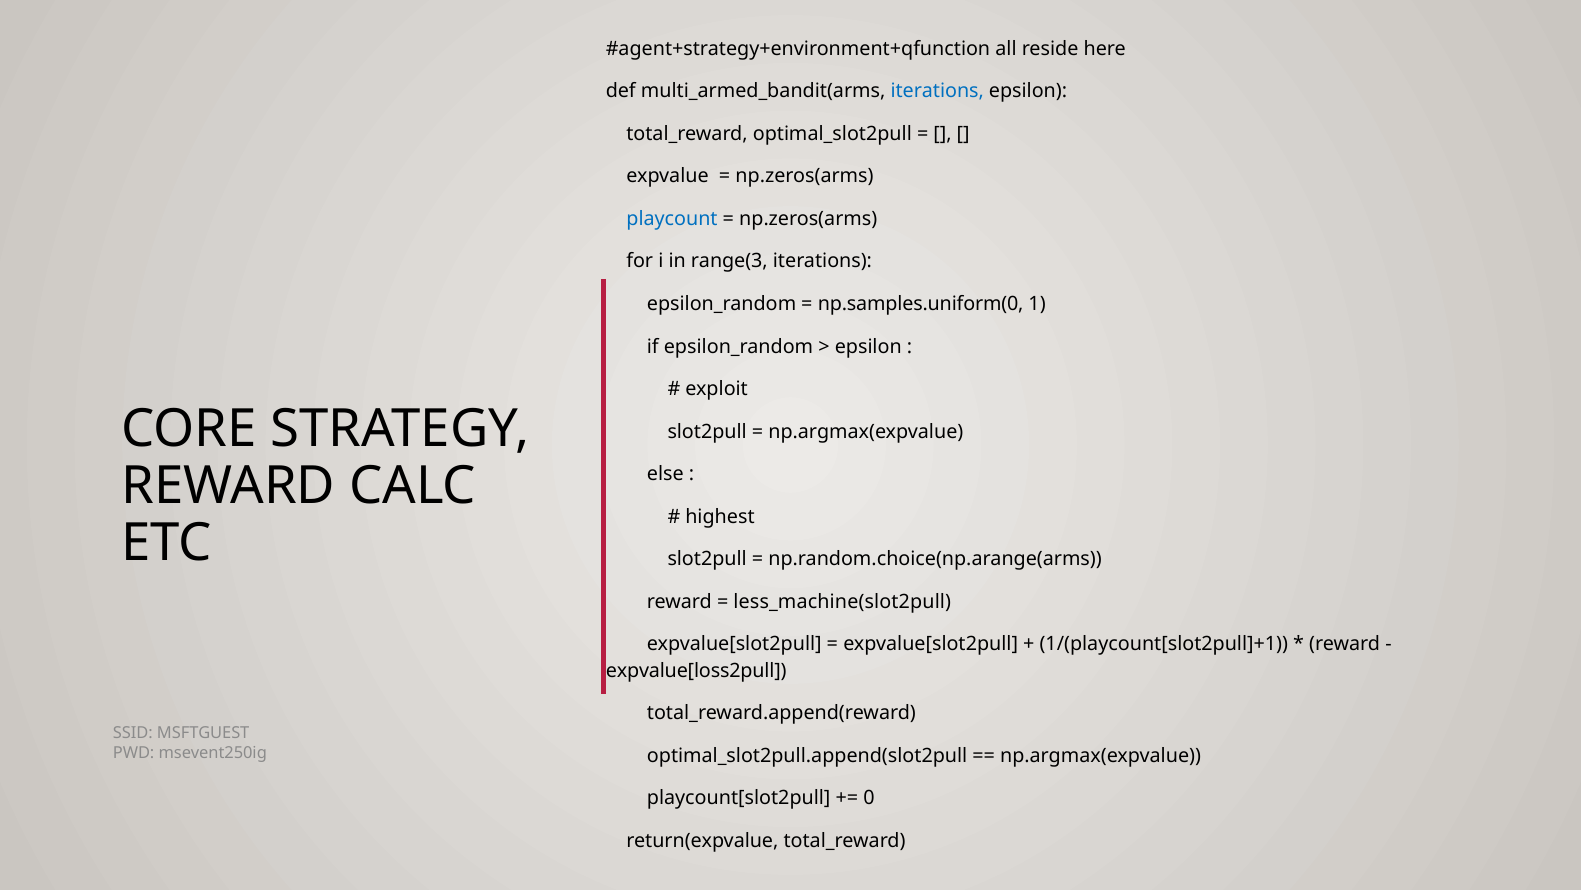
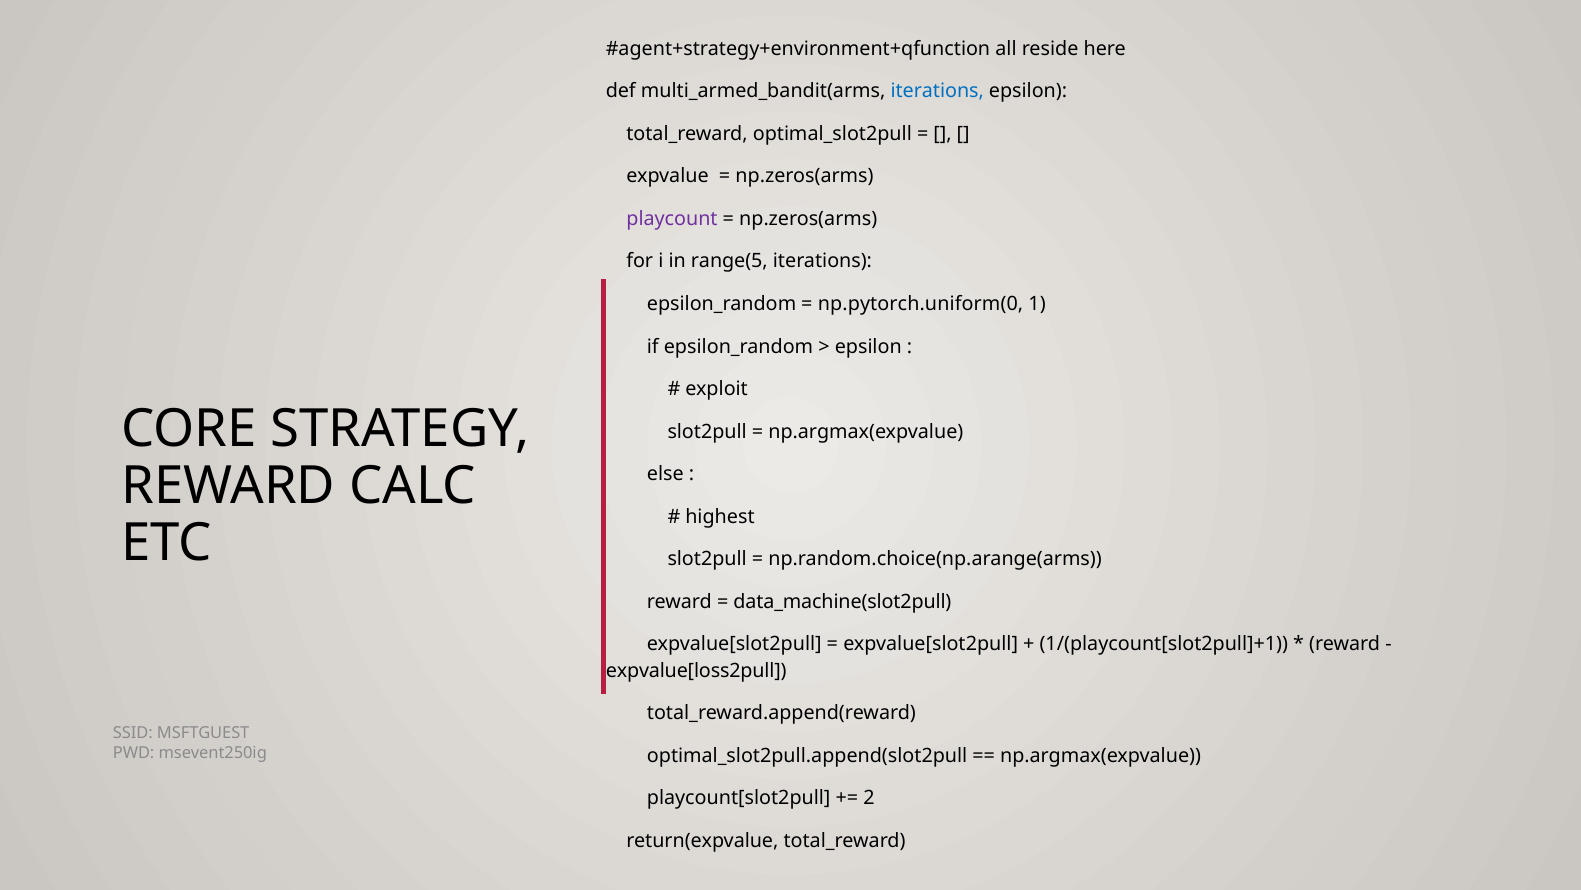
playcount colour: blue -> purple (672, 219)
range(3: range(3 -> range(5 (729, 261)
np.samples.uniform(0: np.samples.uniform(0 -> np.pytorch.uniform(0 (921, 304)
less_machine(slot2pull: less_machine(slot2pull -> data_machine(slot2pull (842, 601)
0: 0 -> 2 (869, 798)
